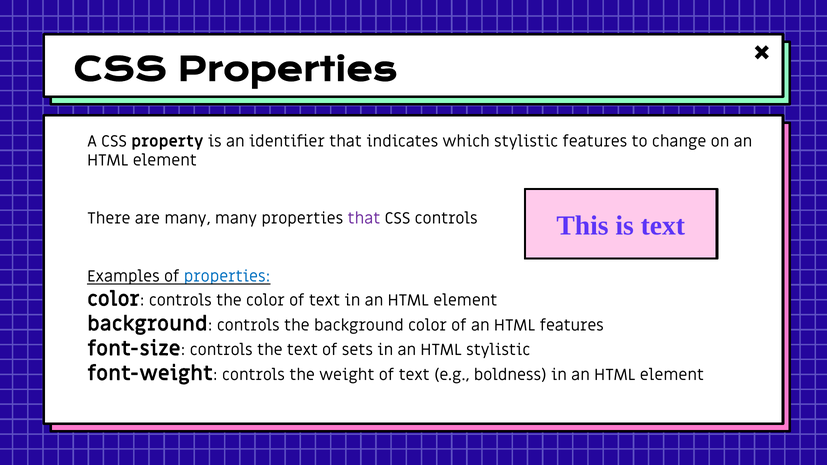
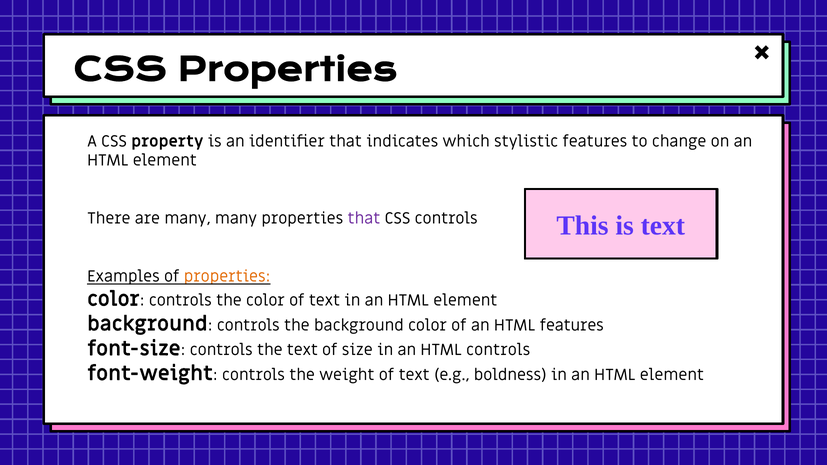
properties colour: blue -> orange (227, 277)
sets: sets -> size (357, 350)
HTML stylistic: stylistic -> controls (498, 350)
